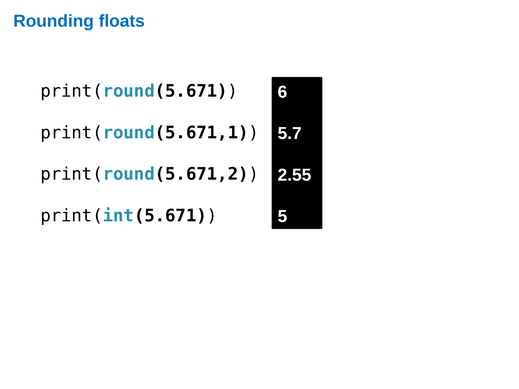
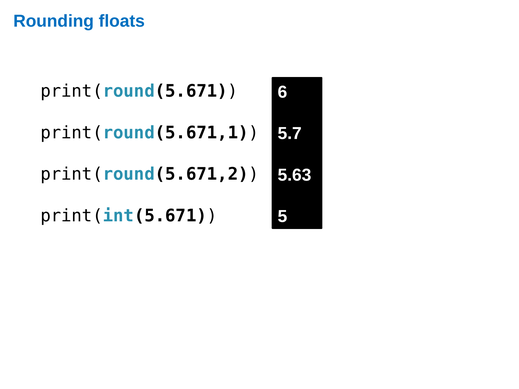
2.55: 2.55 -> 5.63 (294, 175)
